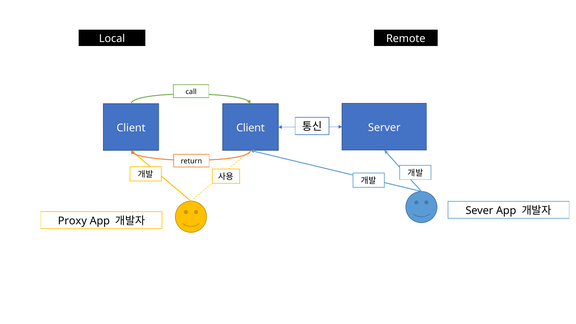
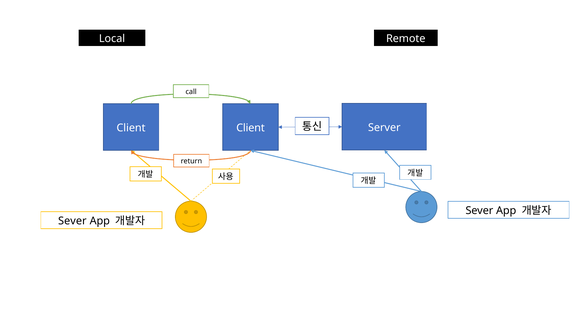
Proxy: Proxy -> Sever (72, 221)
